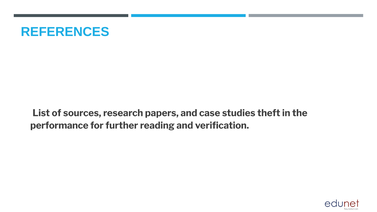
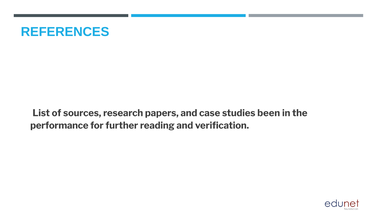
theft: theft -> been (269, 113)
